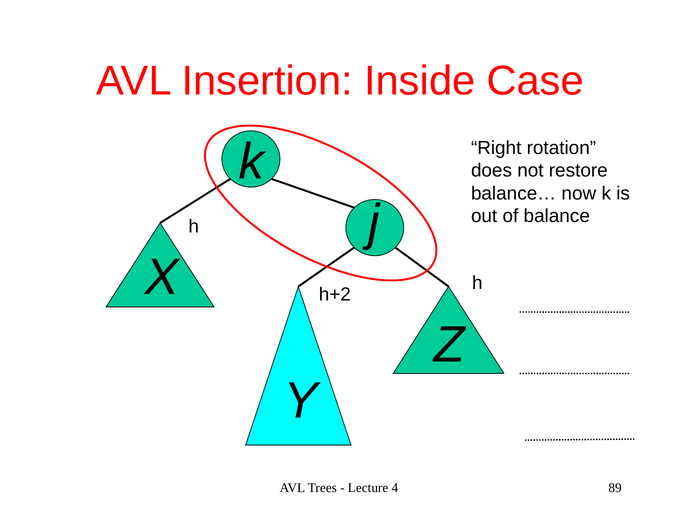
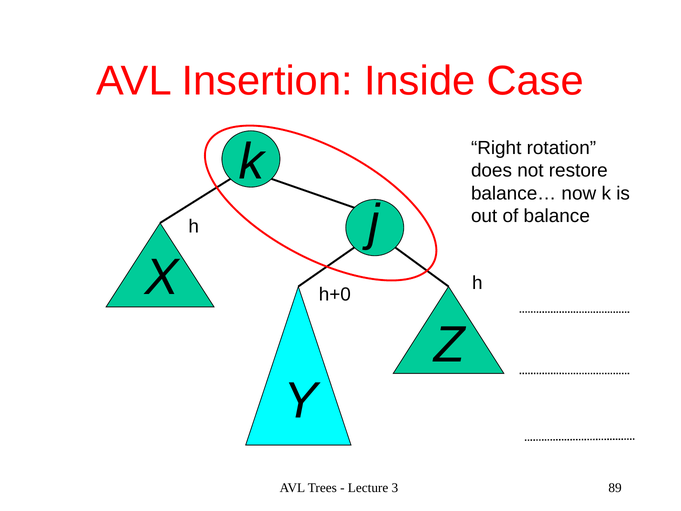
h+2: h+2 -> h+0 (335, 294)
4: 4 -> 3 (395, 488)
